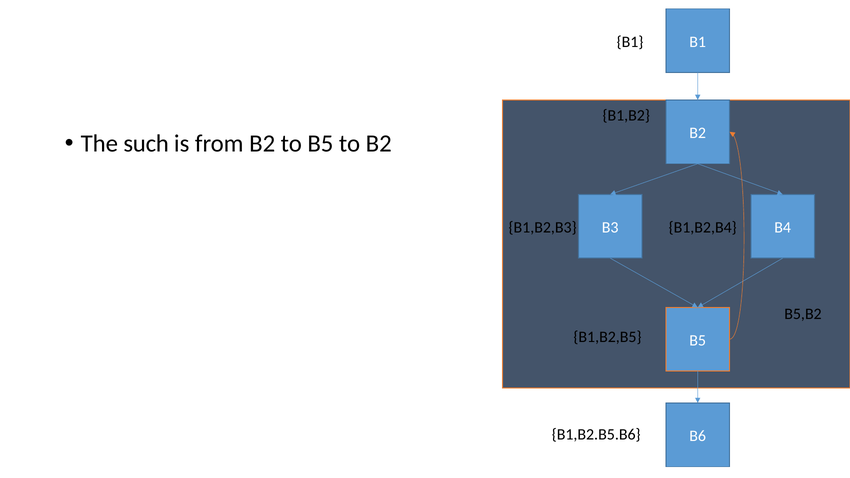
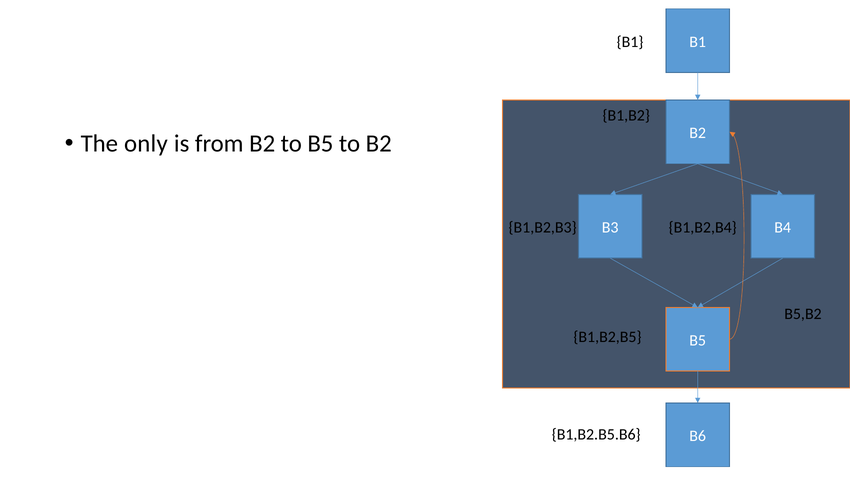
such: such -> only (146, 144)
